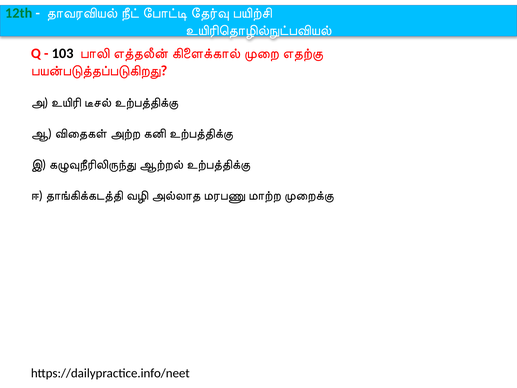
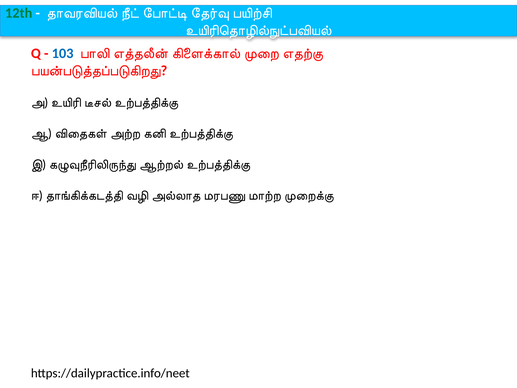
103 colour: black -> blue (63, 54)
